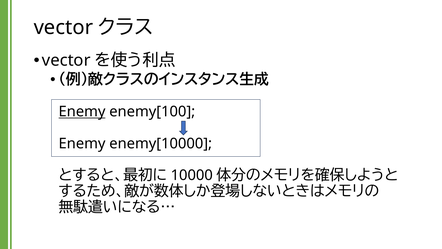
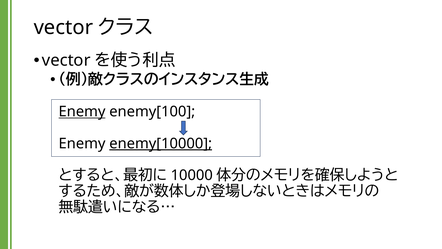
enemy[10000 underline: none -> present (161, 143)
